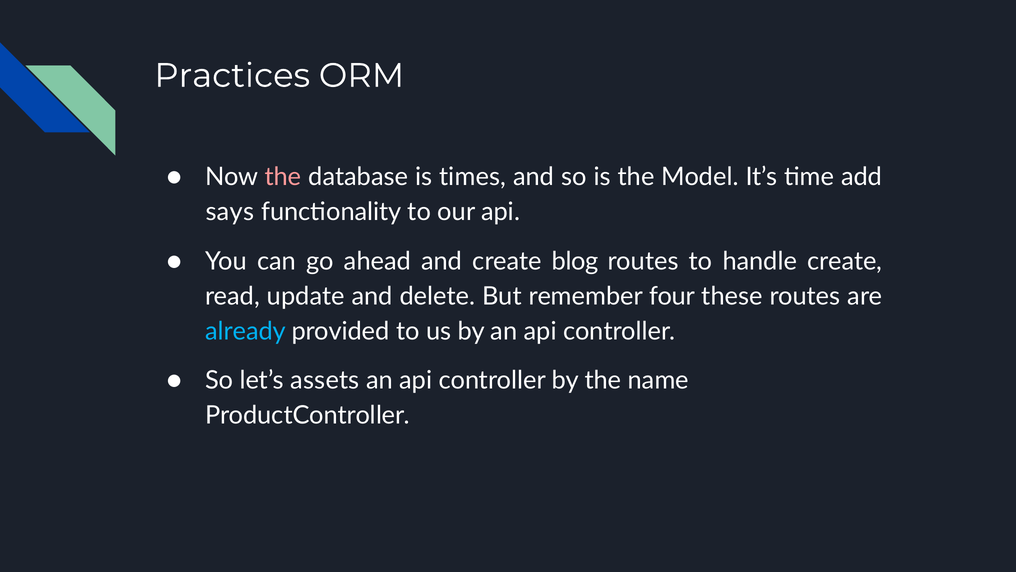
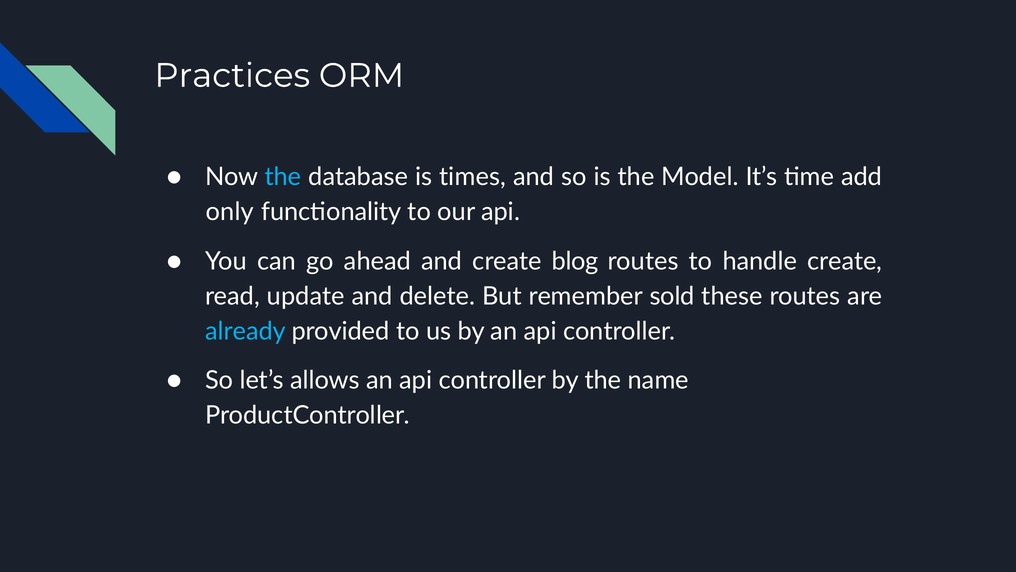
the colour: pink -> light blue (283, 177)
says: says -> only (230, 212)
four: four -> sold (672, 296)
assets: assets -> allows (325, 380)
